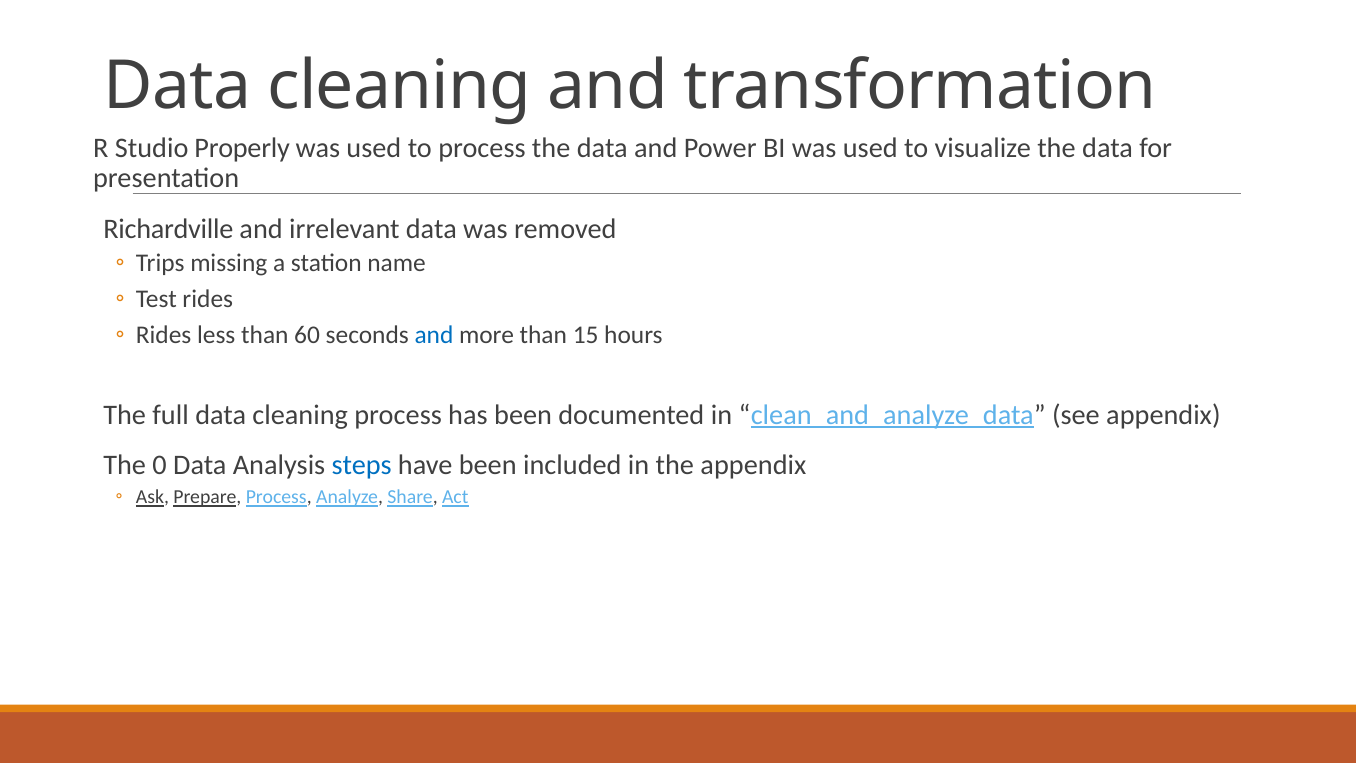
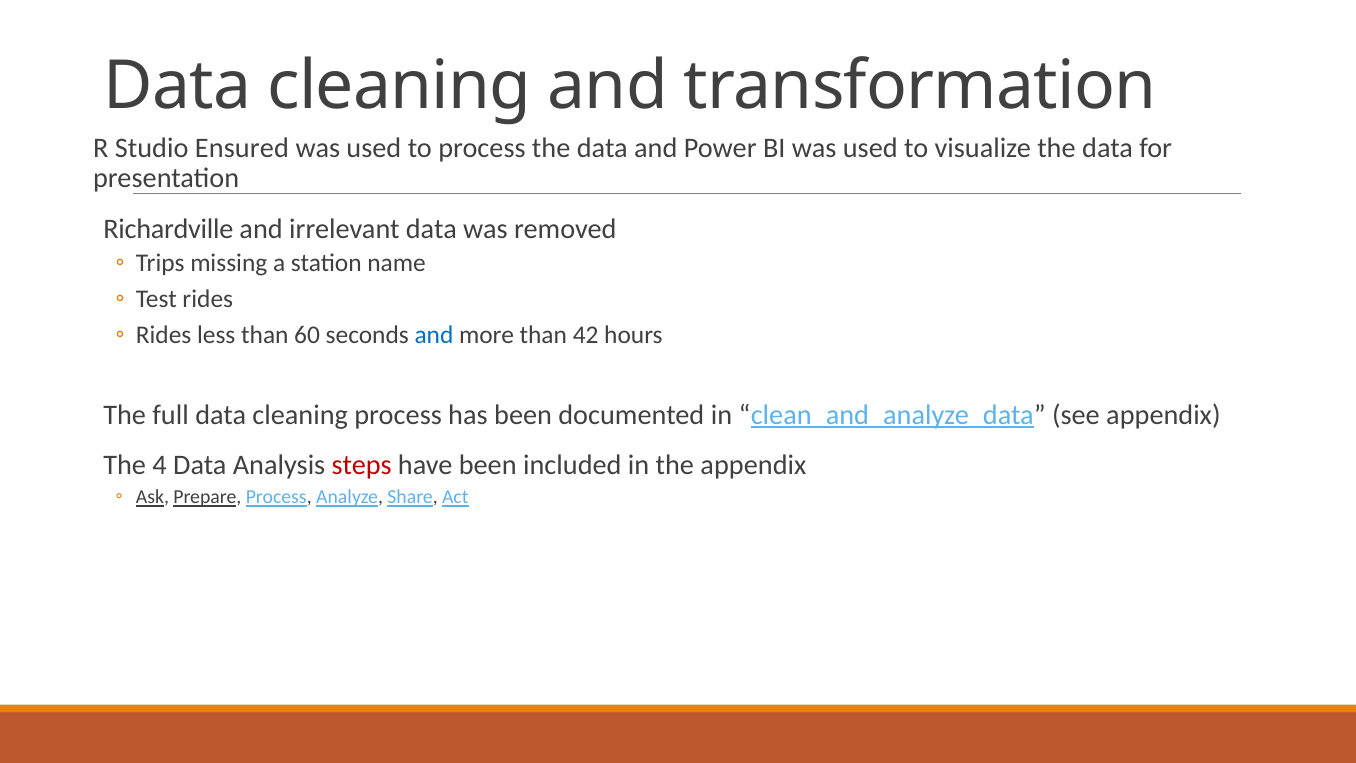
Properly: Properly -> Ensured (242, 148)
15: 15 -> 42 (586, 335)
0: 0 -> 4 (159, 465)
steps colour: blue -> red (362, 465)
